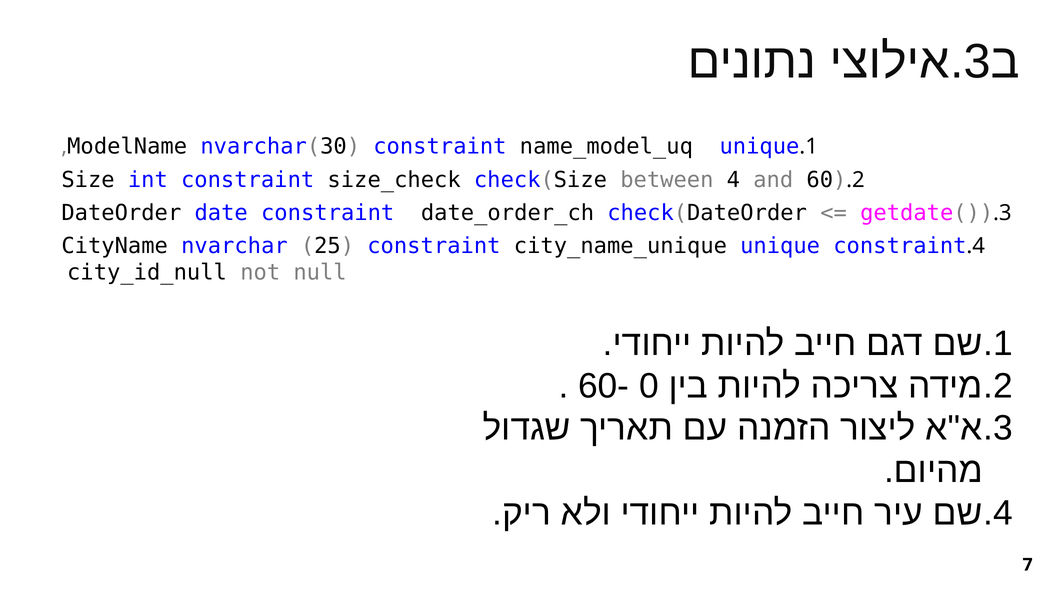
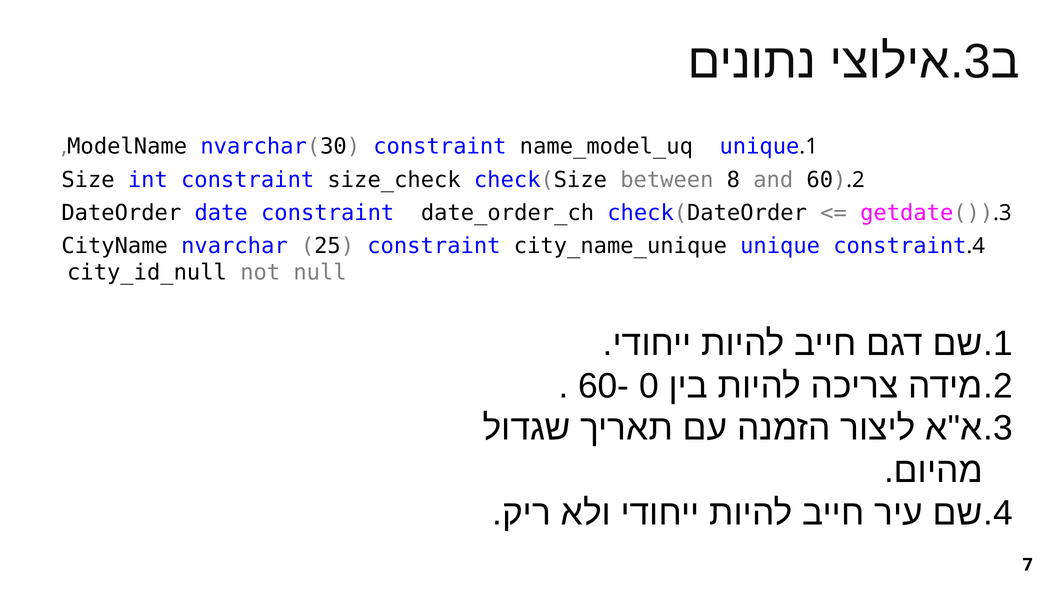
between 4: 4 -> 8 (733, 180)
